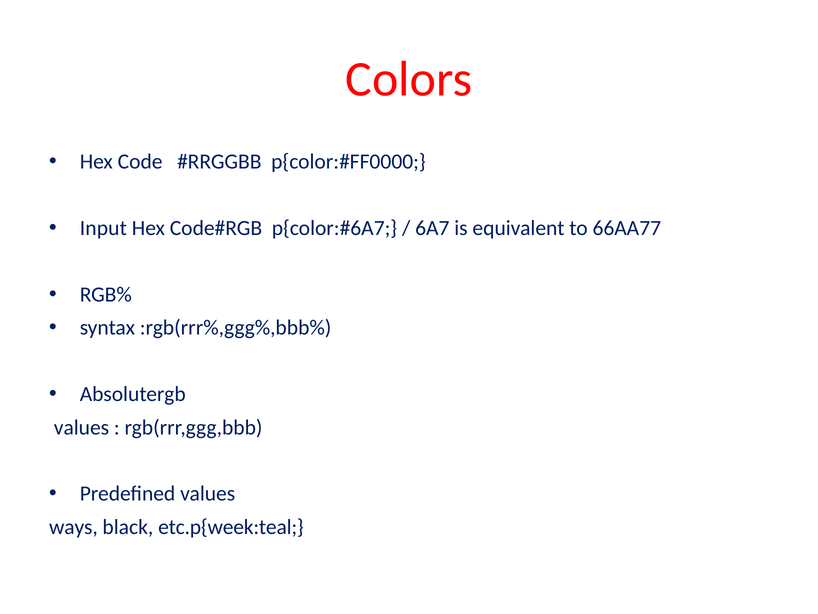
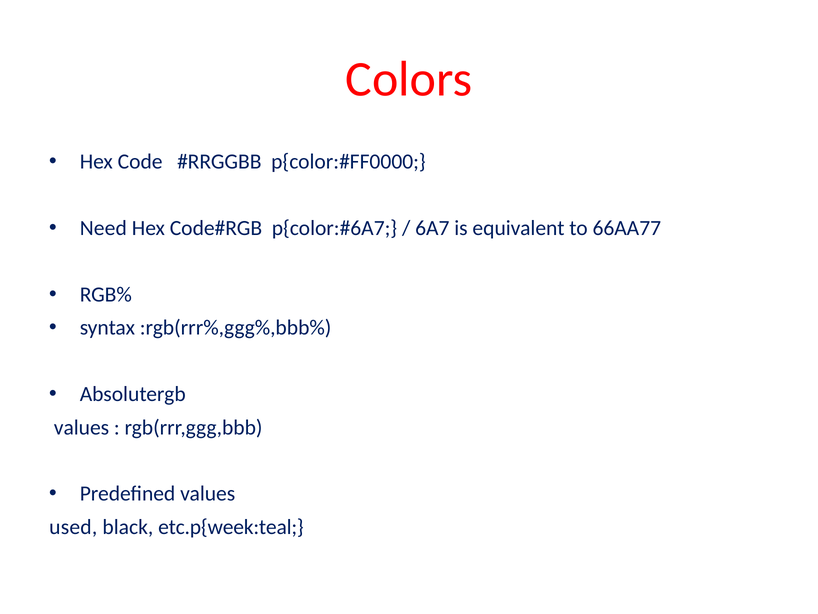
Input: Input -> Need (103, 228)
ways: ways -> used (73, 527)
